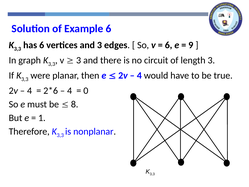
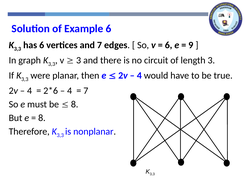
and 3: 3 -> 7 (99, 45)
0: 0 -> 7 (86, 91)
1: 1 -> 8 (42, 118)
